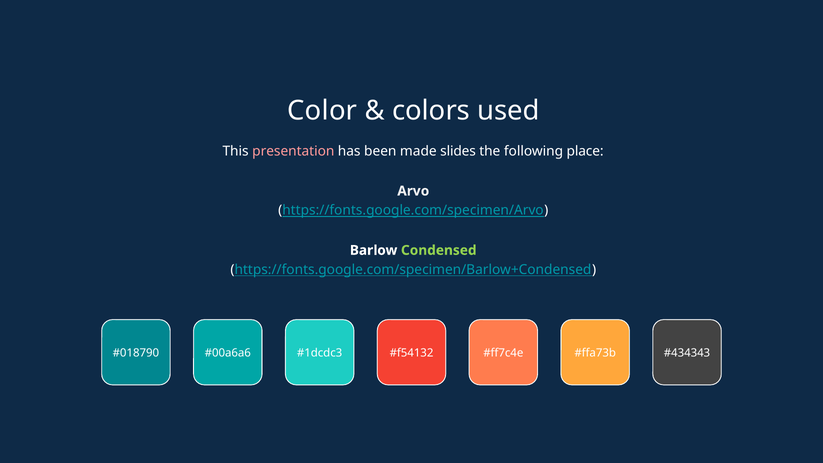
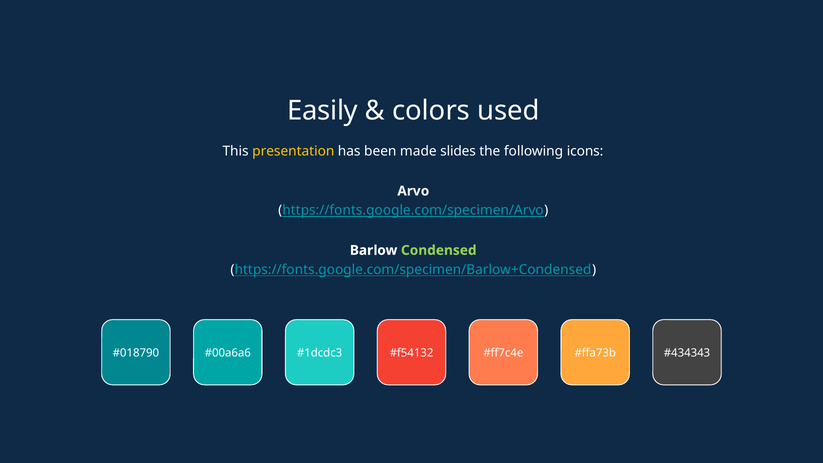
Color: Color -> Easily (322, 111)
presentation colour: pink -> yellow (293, 151)
place: place -> icons (585, 151)
